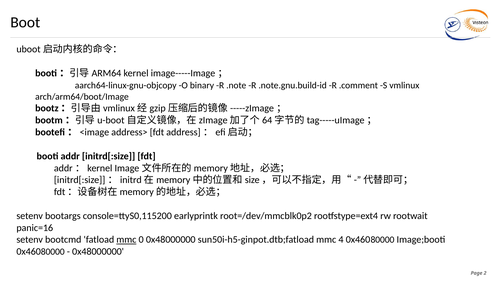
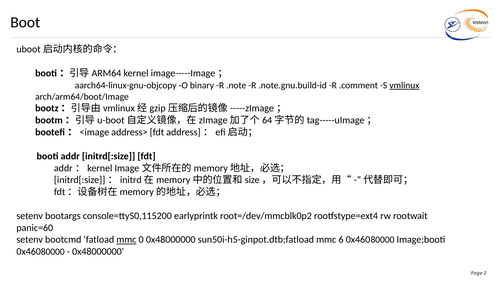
vmlinux underline: none -> present (404, 85)
panic=16: panic=16 -> panic=60 (35, 228)
4: 4 -> 6 (341, 240)
